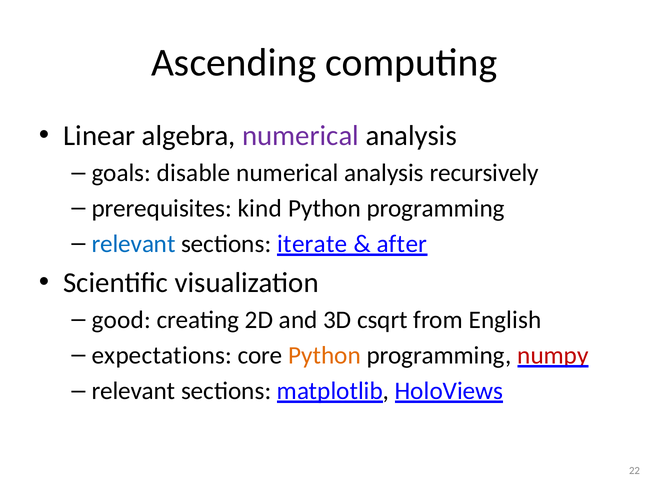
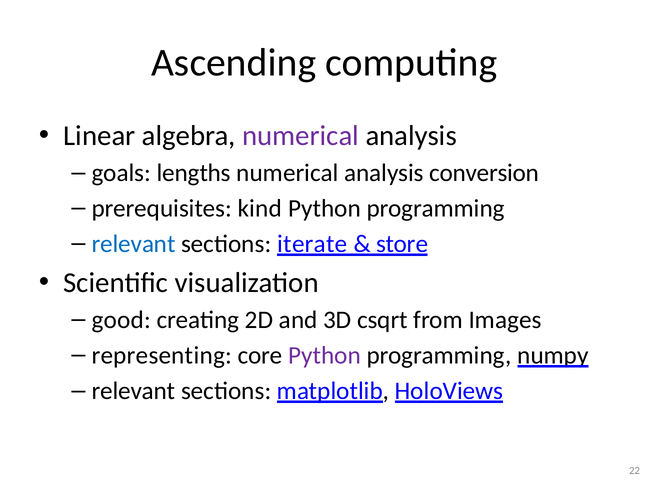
disable: disable -> lengths (194, 173)
recursively: recursively -> conversion (484, 173)
after: after -> store (402, 244)
English: English -> Images (505, 320)
expectations: expectations -> representing (162, 356)
Python colour: orange -> purple (325, 356)
numpy colour: red -> black (553, 356)
